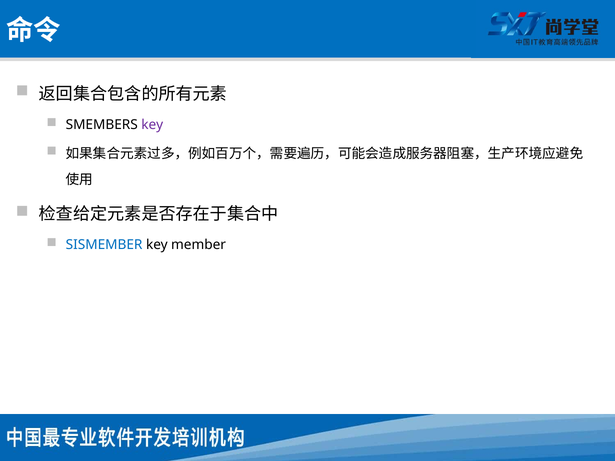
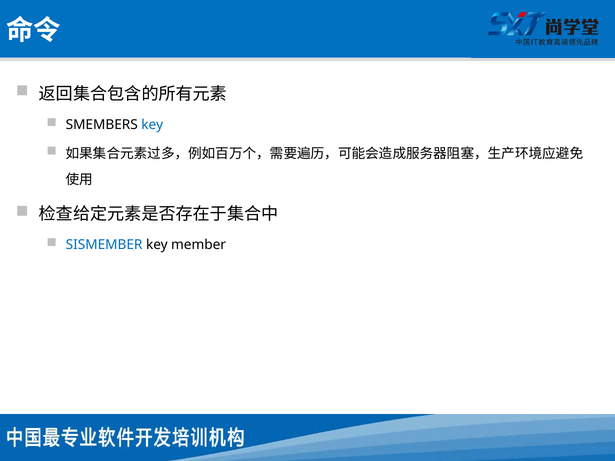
key colour: purple -> blue (152, 125)
